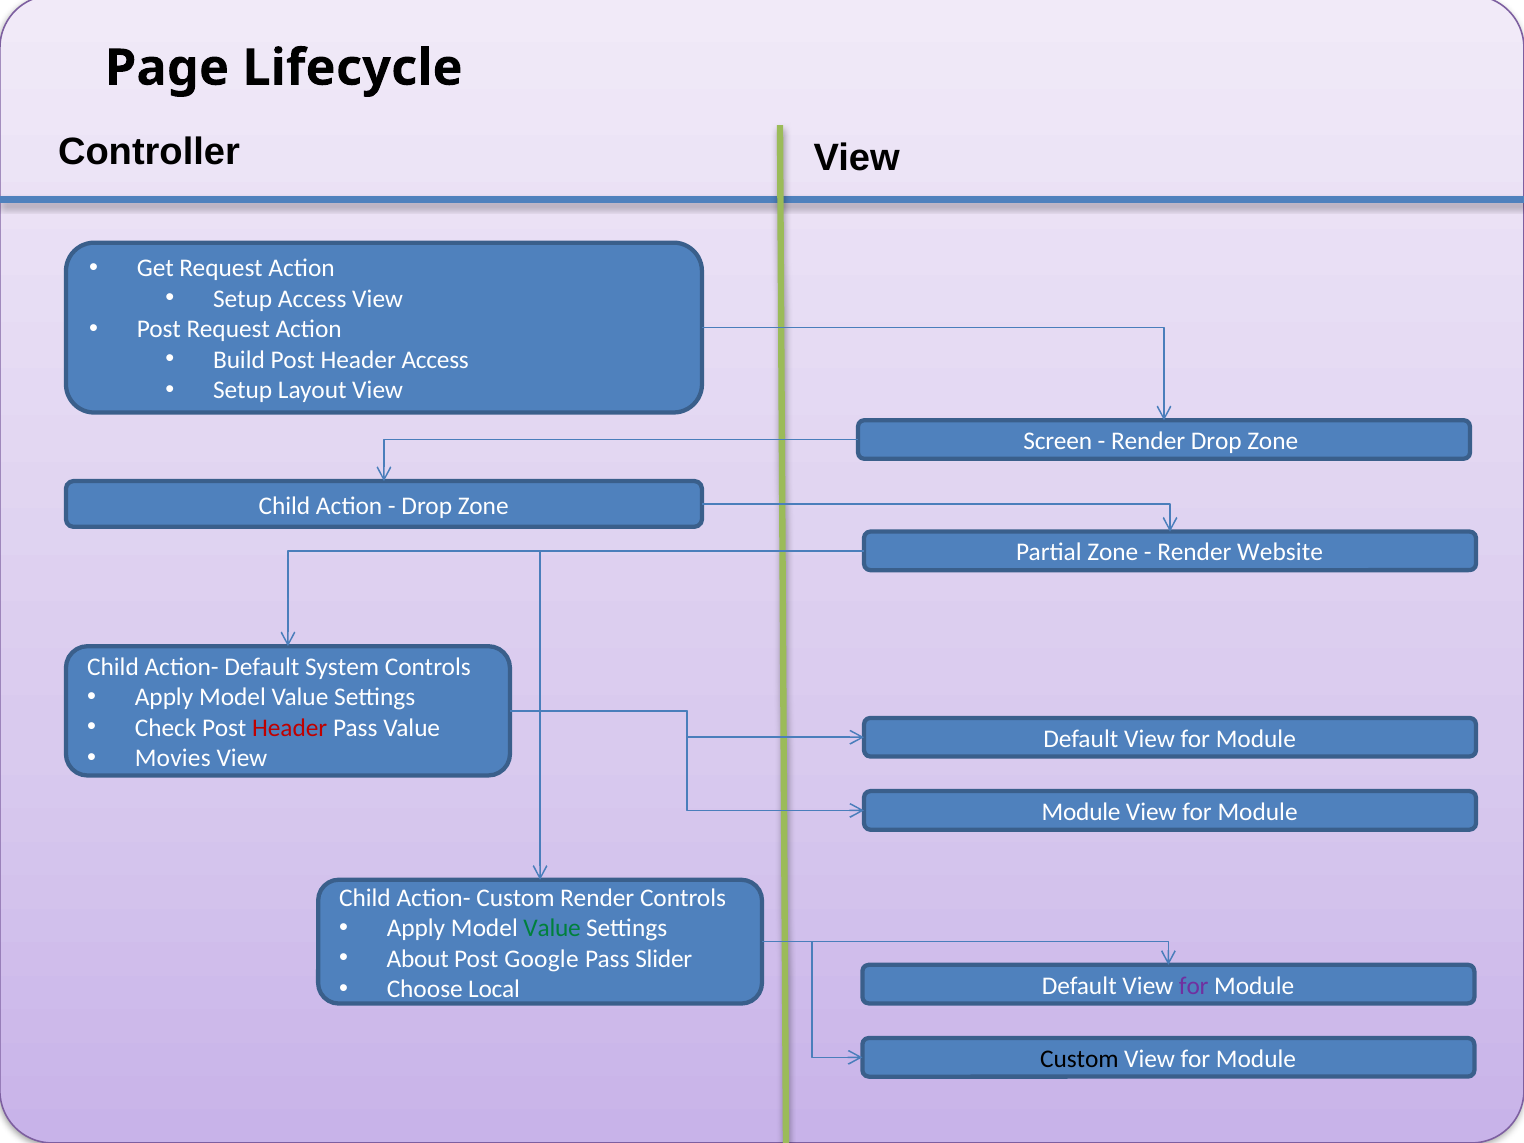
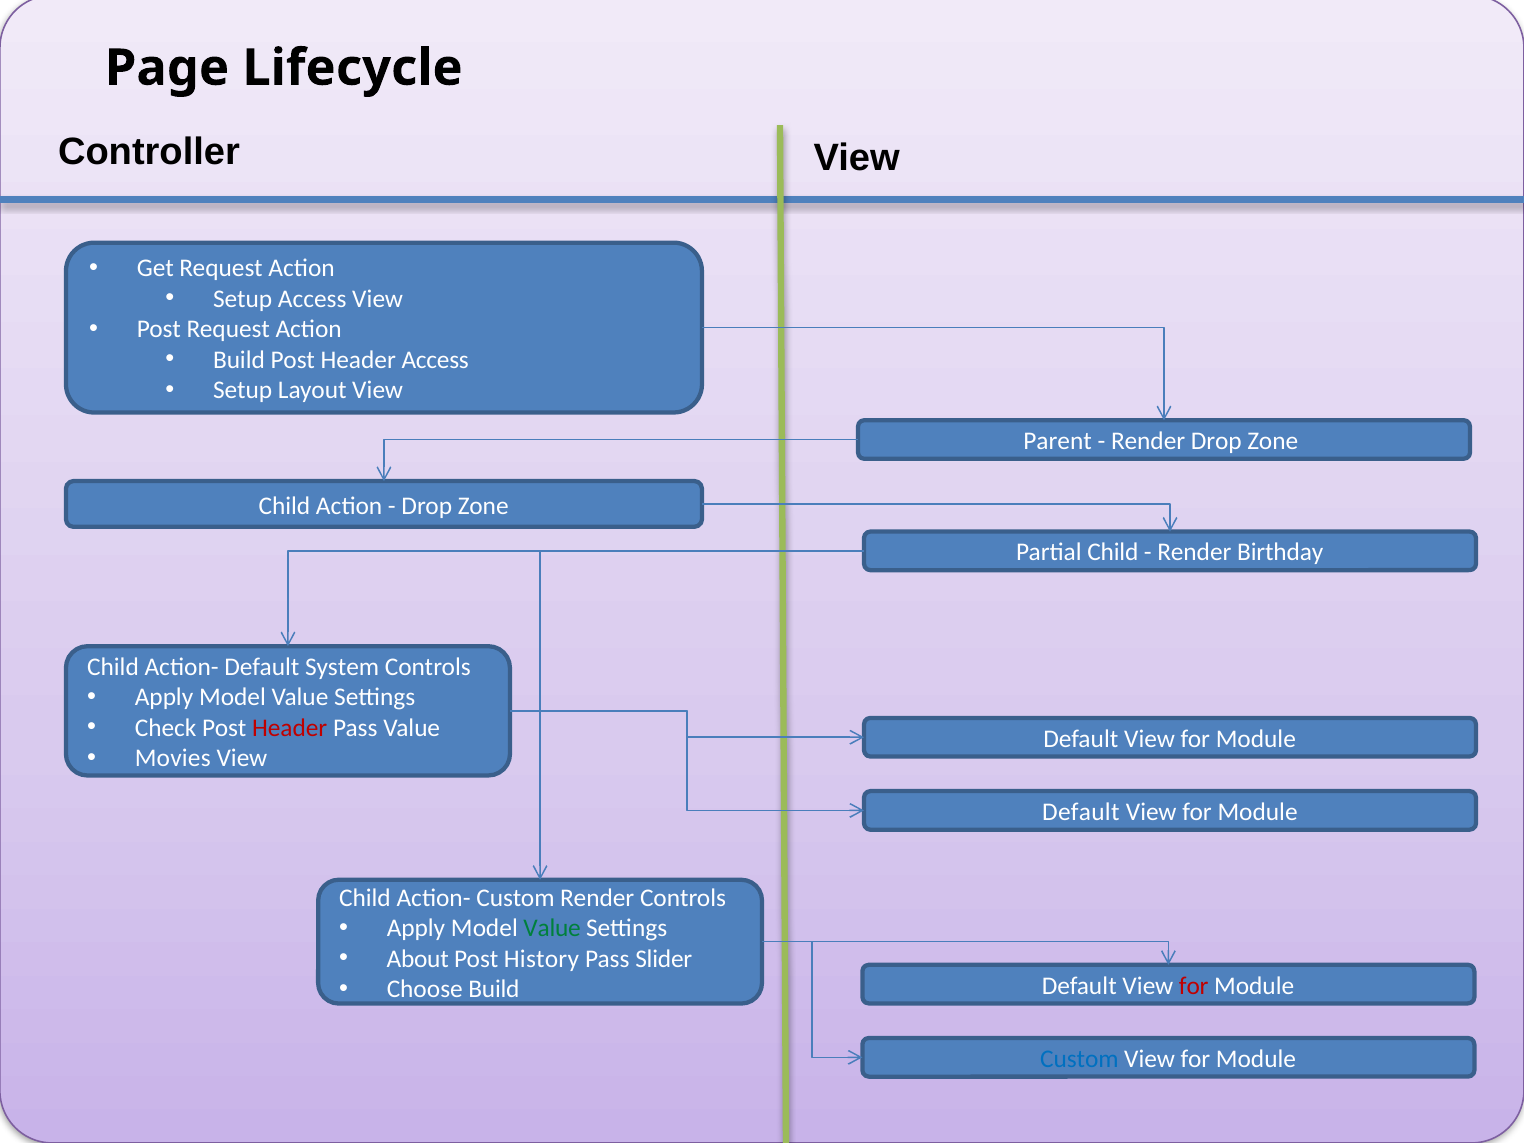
Screen: Screen -> Parent (1058, 441)
Partial Zone: Zone -> Child (1113, 553)
Website: Website -> Birthday (1280, 553)
Module: Module -> Default (1081, 812)
Google: Google -> History (541, 959)
for colour: purple -> red (1194, 986)
Choose Local: Local -> Build (494, 989)
Custom colour: black -> blue (1079, 1059)
